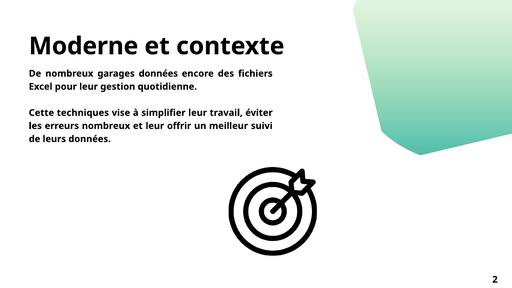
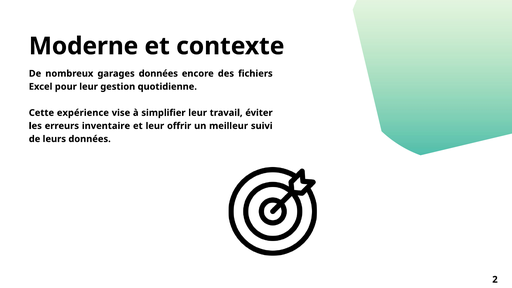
techniques: techniques -> expérience (83, 113)
erreurs nombreux: nombreux -> inventaire (106, 126)
